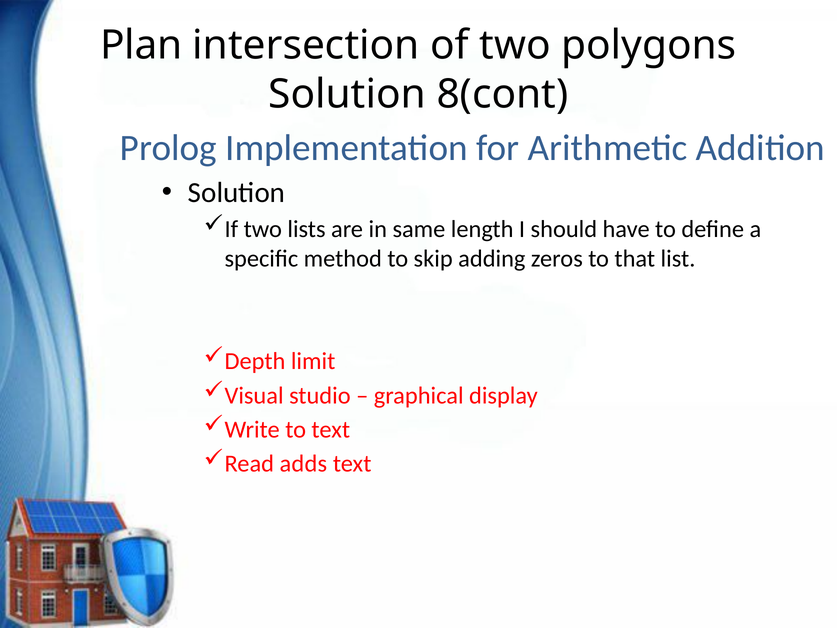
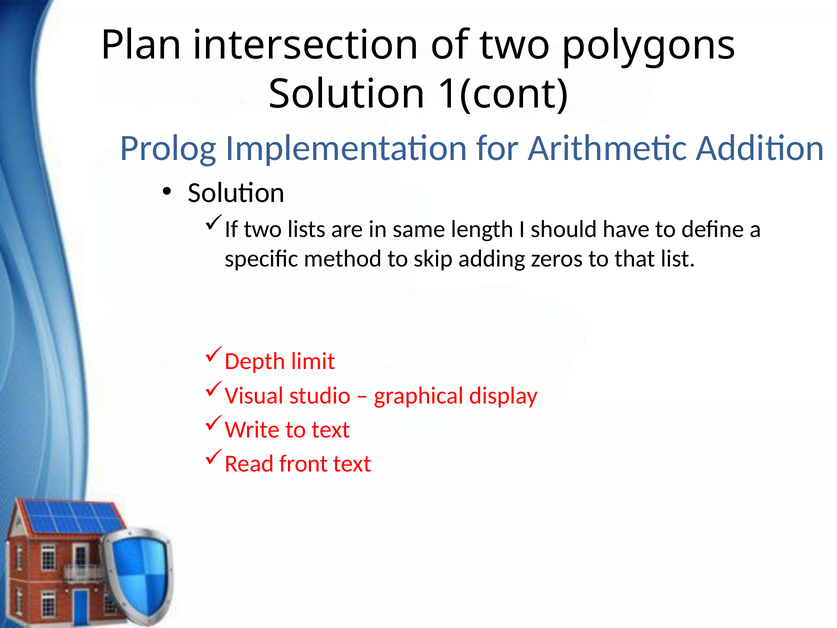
8(cont: 8(cont -> 1(cont (502, 94)
adds: adds -> front (304, 464)
